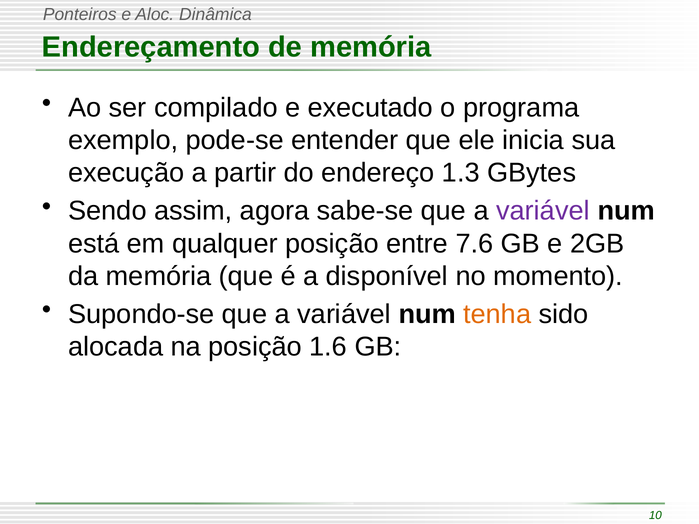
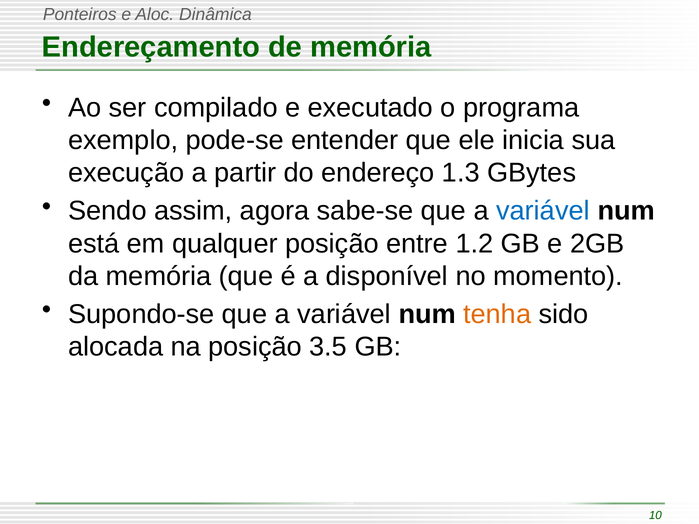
variável colour: purple -> blue (543, 211)
7.6: 7.6 -> 1.2 (474, 244)
1.6: 1.6 -> 3.5 (328, 347)
